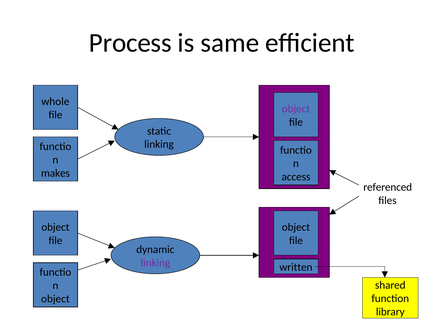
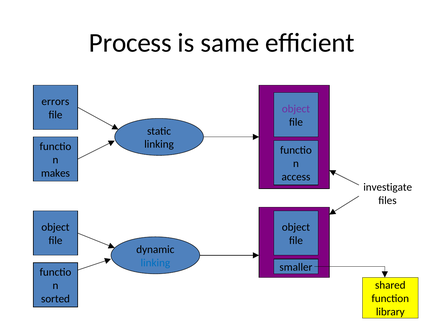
whole: whole -> errors (55, 101)
referenced: referenced -> investigate (388, 187)
linking colour: purple -> blue (155, 263)
written: written -> smaller (296, 267)
object: object -> sorted (55, 299)
